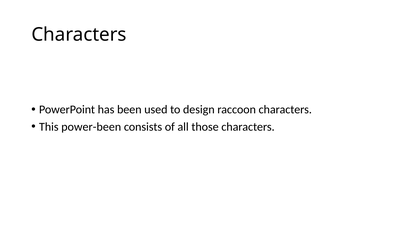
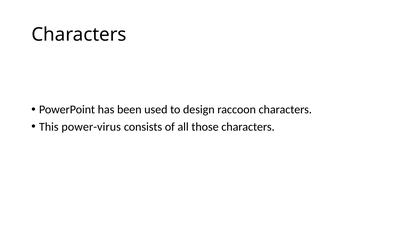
power-been: power-been -> power-virus (91, 127)
